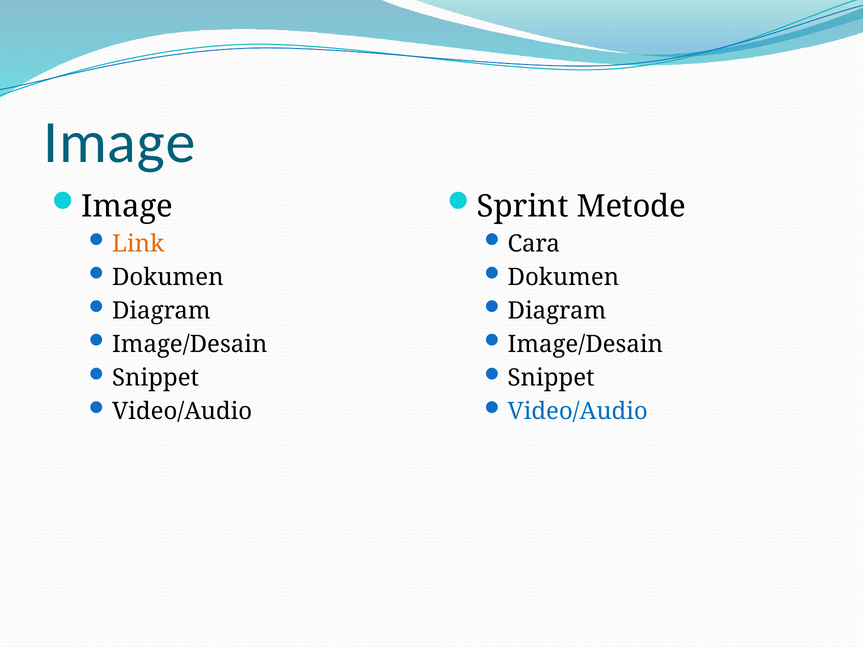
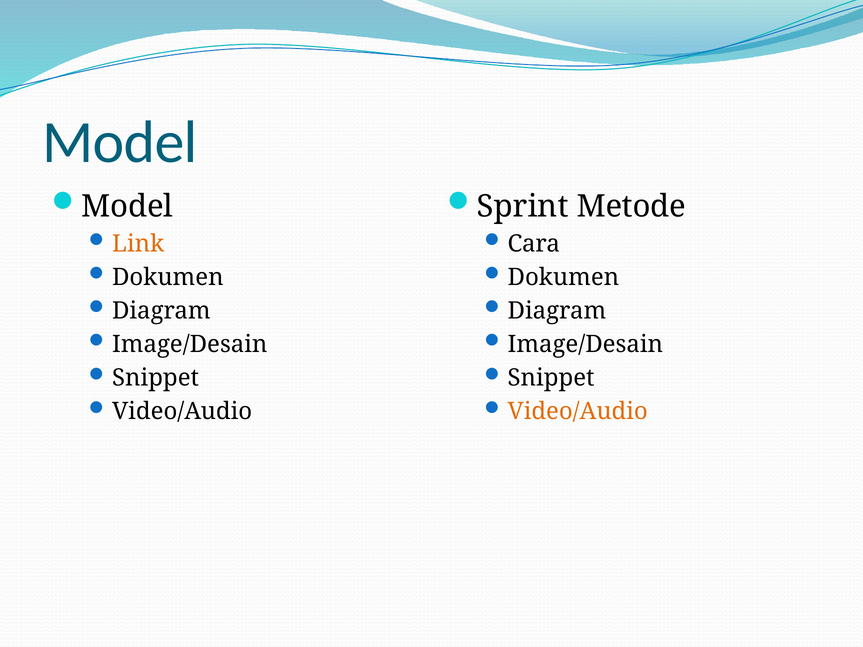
Image: Image -> Model (120, 143)
Image: Image -> Model (127, 206)
Video/Audio colour: blue -> orange (578, 412)
